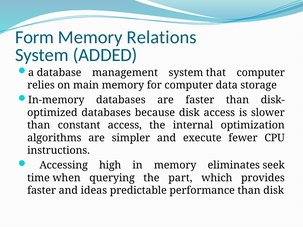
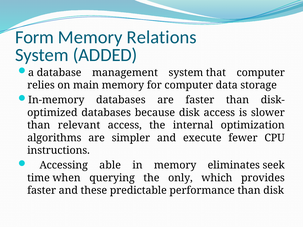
constant: constant -> relevant (79, 125)
high: high -> able (110, 165)
part: part -> only (180, 178)
ideas: ideas -> these (94, 191)
